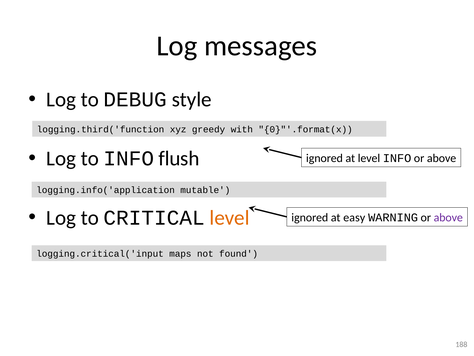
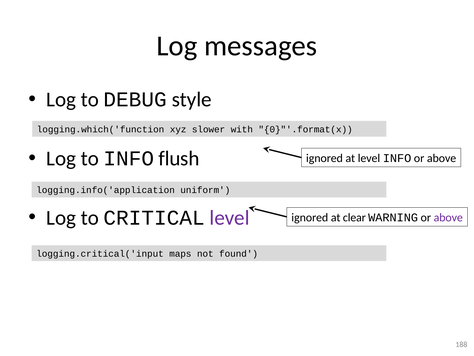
logging.third('function: logging.third('function -> logging.which('function (101, 129)
greedy: greedy -> slower (209, 129)
mutable: mutable -> uniform (205, 190)
level colour: orange -> purple (230, 217)
easy: easy -> clear (354, 217)
